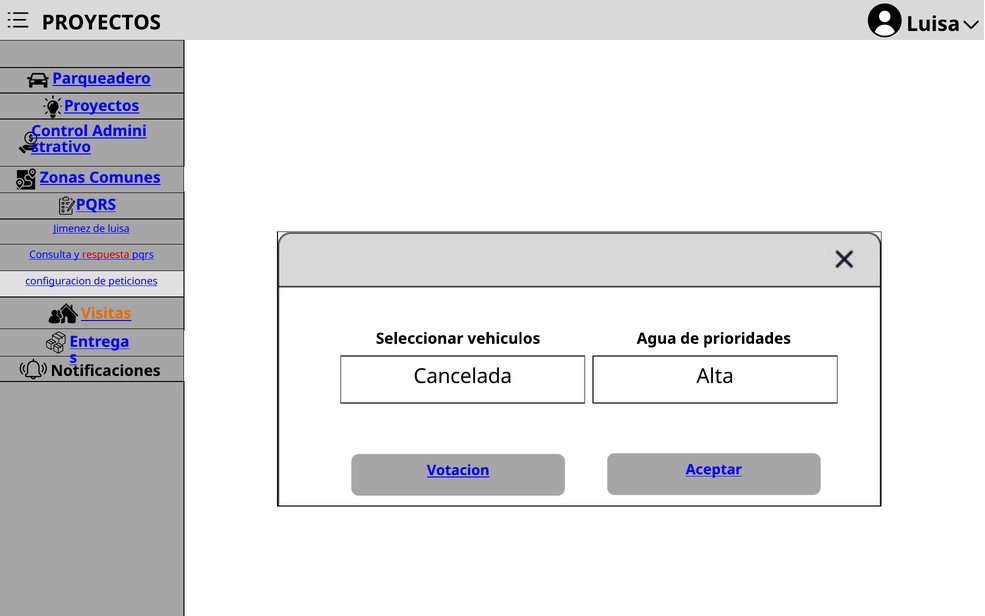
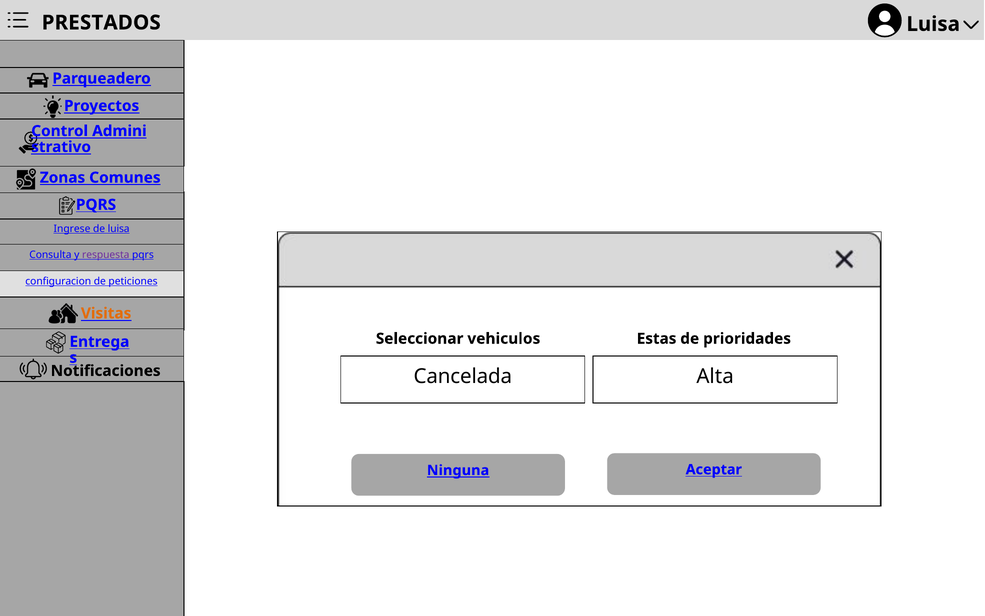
PROYECTOS: PROYECTOS -> PRESTADOS (101, 23)
Jimenez: Jimenez -> Ingrese (72, 229)
respuesta colour: red -> purple (106, 255)
Agua: Agua -> Estas (657, 338)
Votacion: Votacion -> Ninguna (458, 470)
